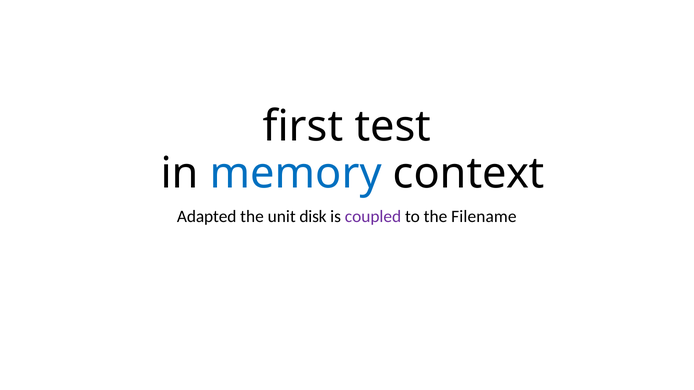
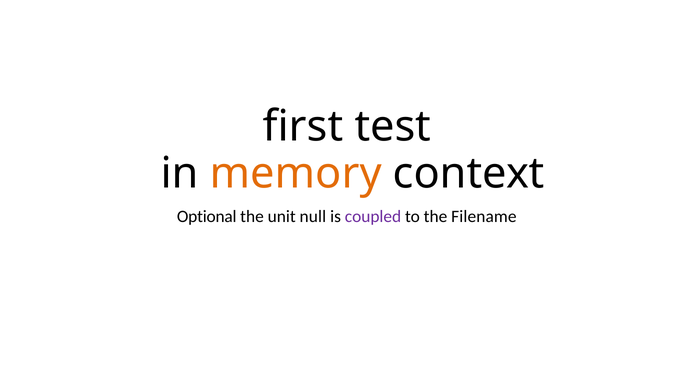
memory colour: blue -> orange (296, 173)
Adapted: Adapted -> Optional (207, 217)
disk: disk -> null (313, 217)
